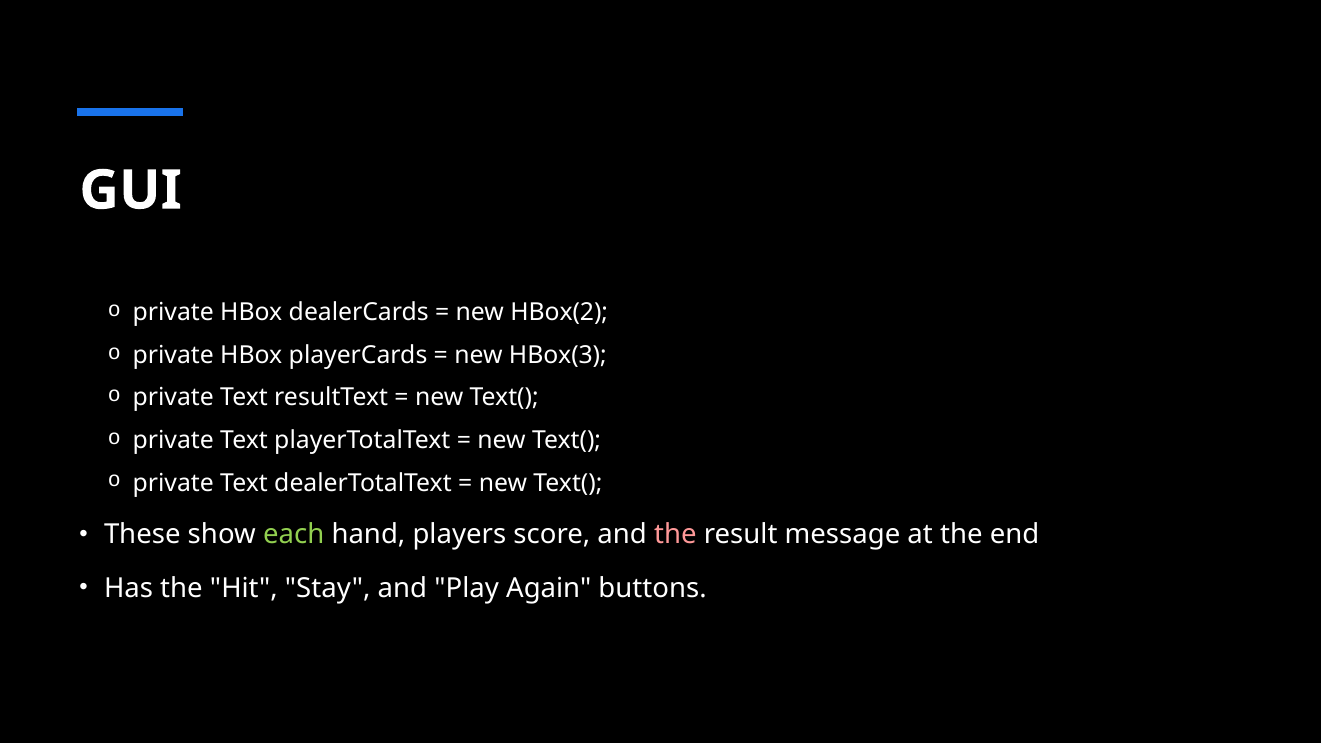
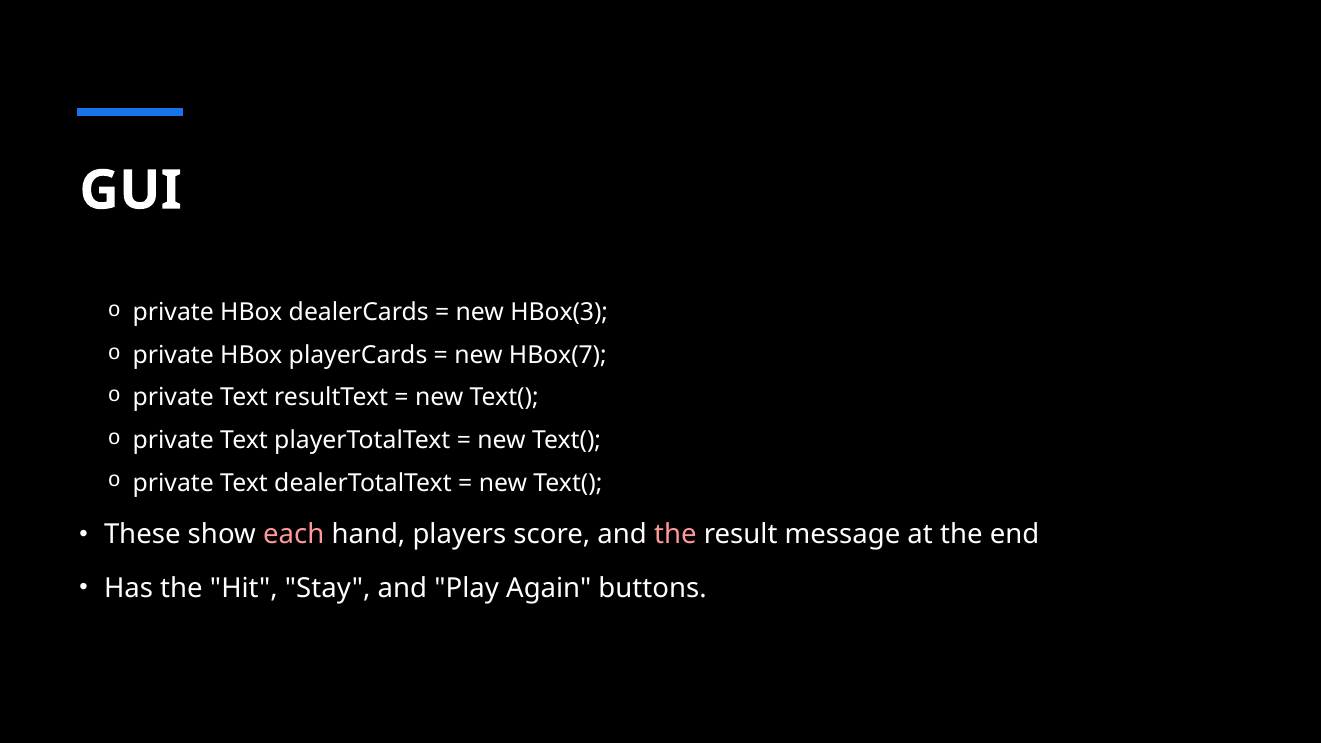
HBox(2: HBox(2 -> HBox(3 (559, 313)
HBox(3: HBox(3 -> HBox(7 (558, 355)
each colour: light green -> pink (294, 535)
